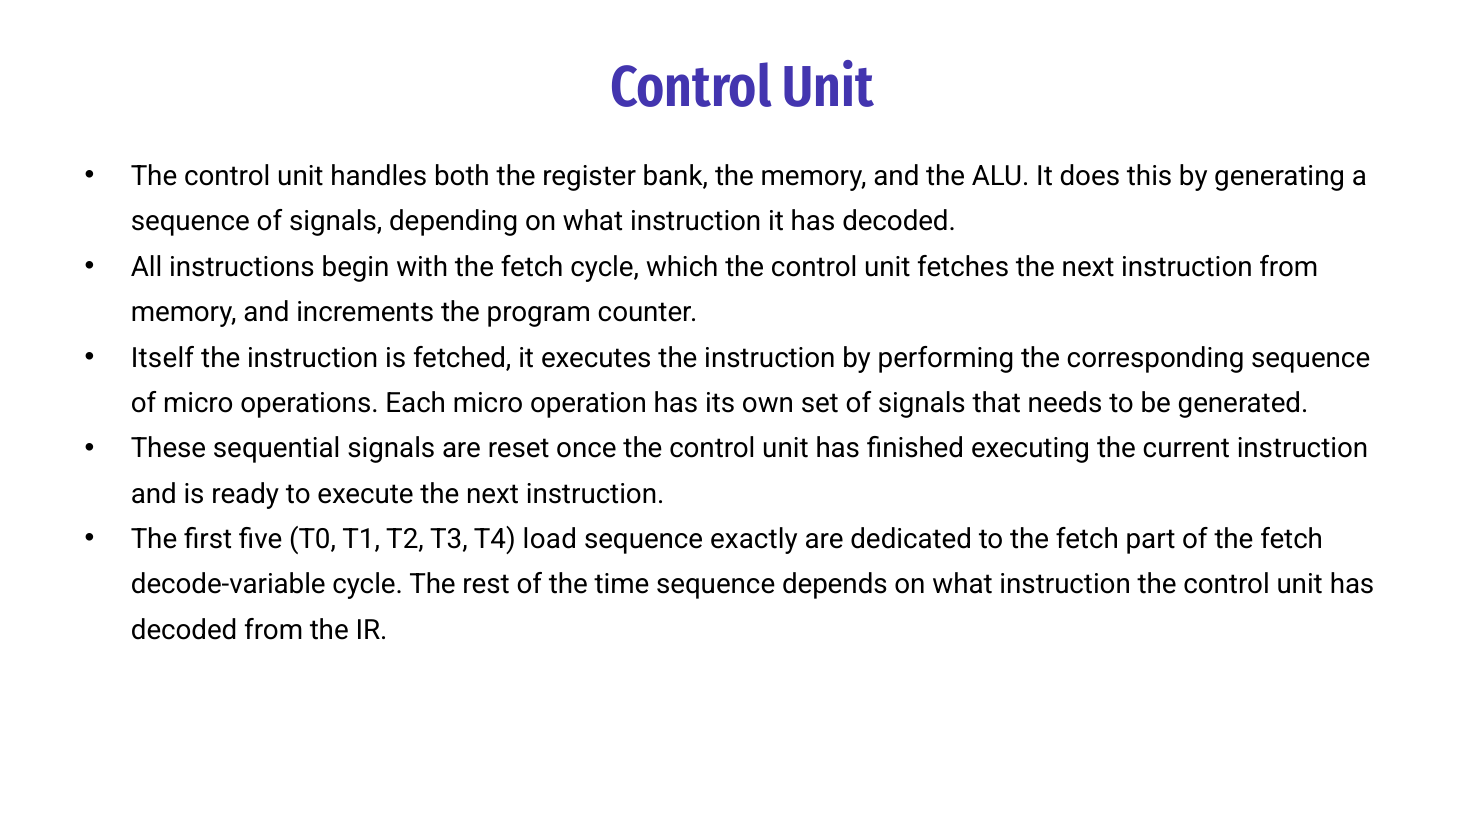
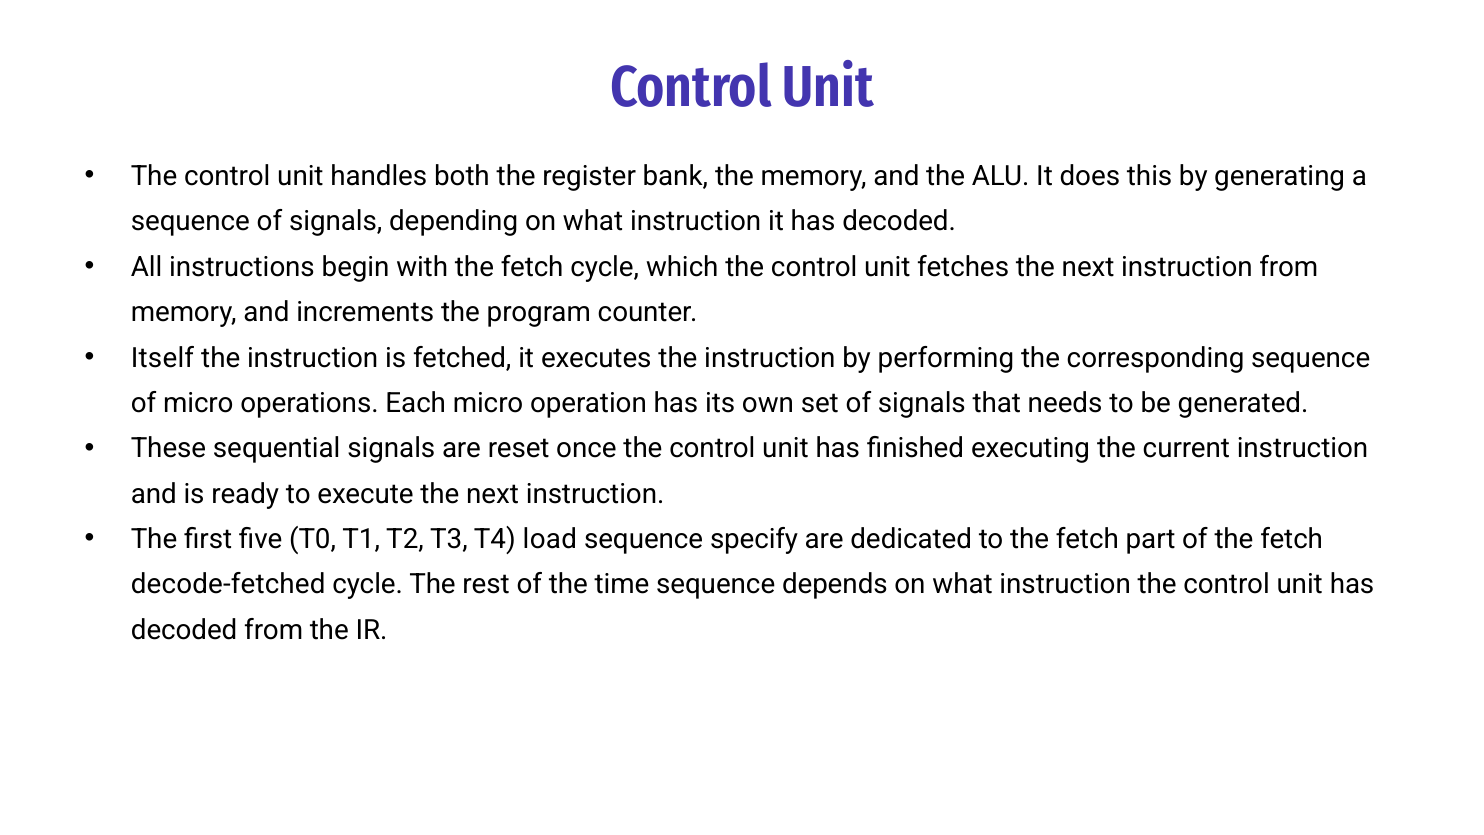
exactly: exactly -> specify (754, 539)
decode-variable: decode-variable -> decode-fetched (228, 584)
